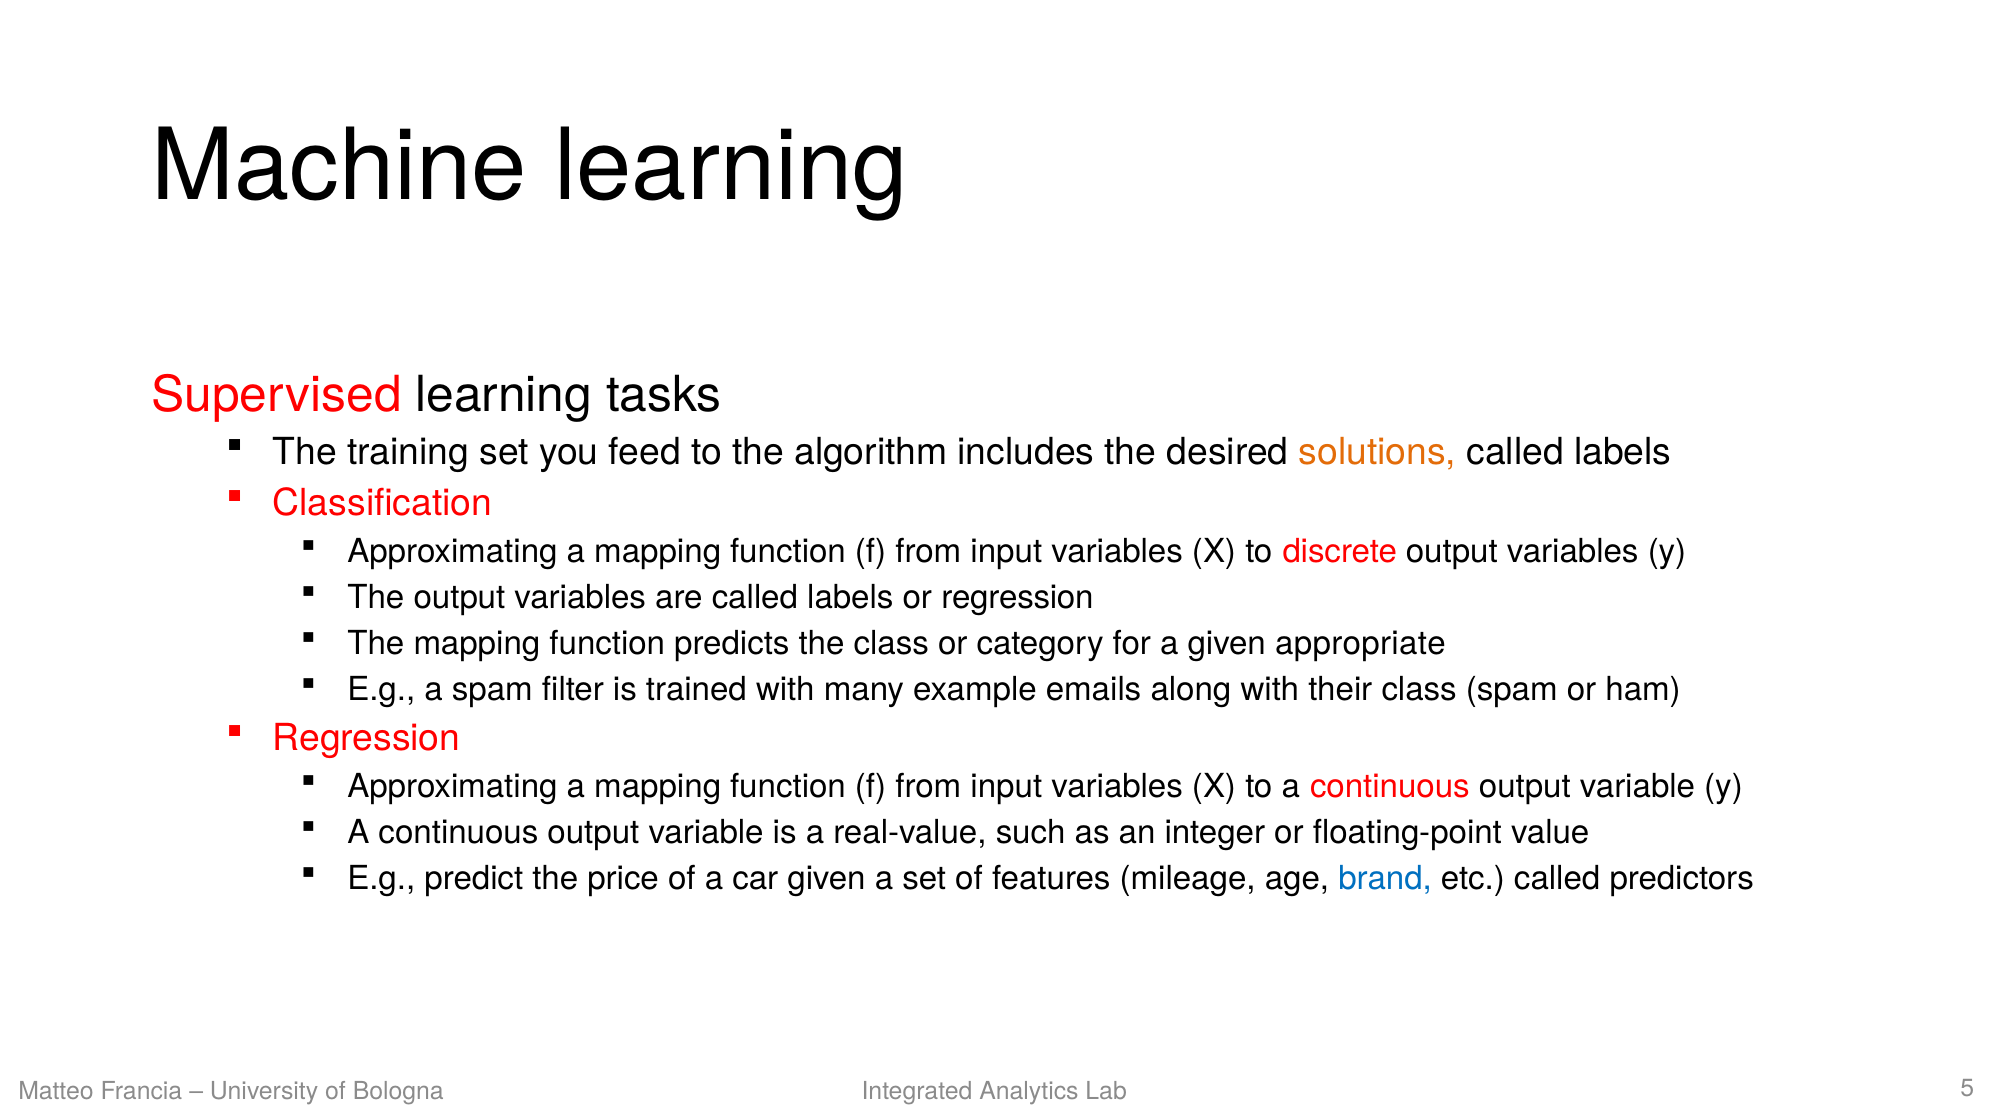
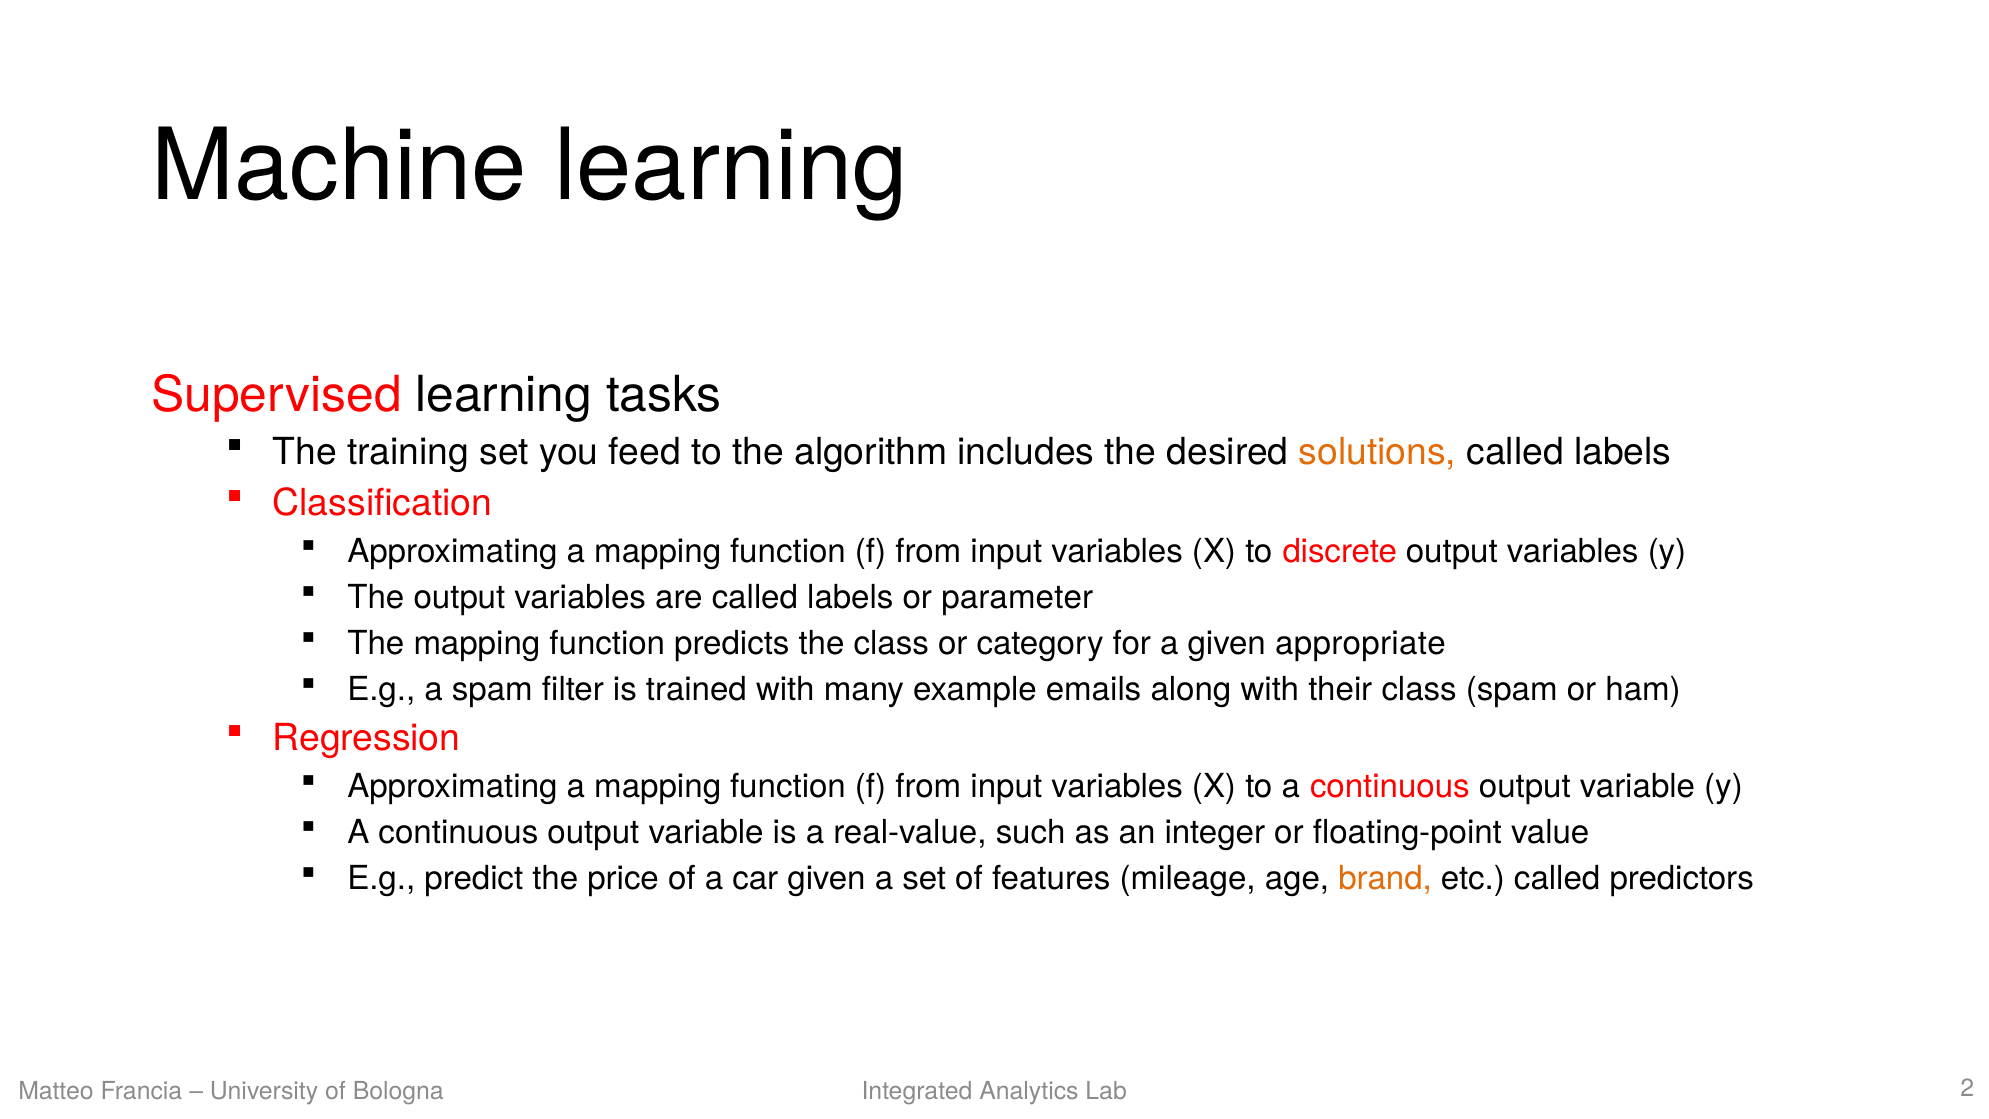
or regression: regression -> parameter (1017, 597)
brand colour: blue -> orange (1385, 878)
5: 5 -> 2 (1967, 1088)
